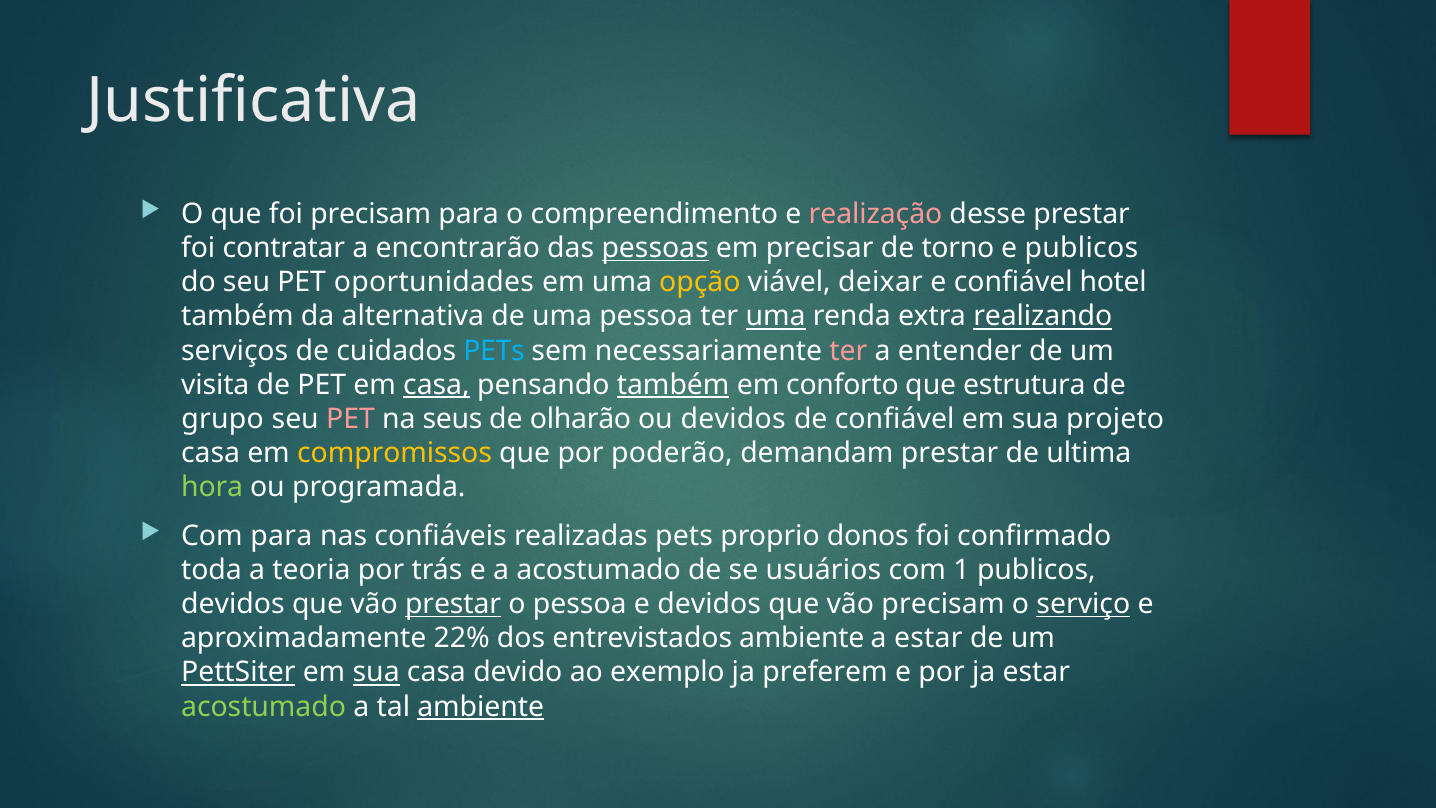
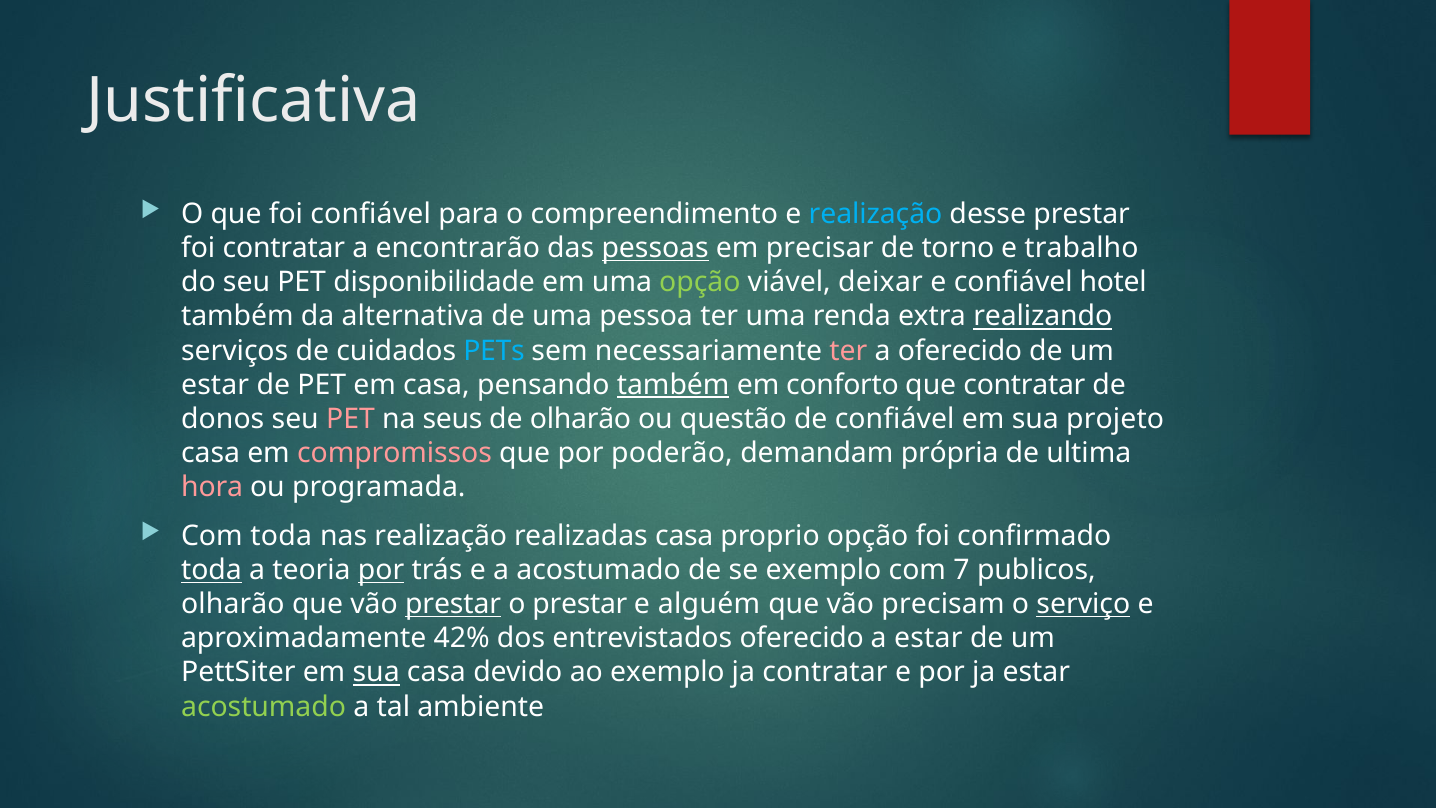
foi precisam: precisam -> confiável (371, 214)
realização colour: pink -> light blue (876, 214)
e publicos: publicos -> trabalho (1082, 248)
oportunidades: oportunidades -> disponibilidade (434, 282)
opção colour: yellow -> light green (700, 282)
uma underline: present -> none (776, 316)
a entender: entender -> oferecido (960, 351)
visita: visita -> estar (215, 385)
casa underline: present -> none (436, 385)
que estrutura: estrutura -> contratar (1024, 385)
grupo: grupo -> donos (223, 419)
ou devidos: devidos -> questão (733, 419)
compromissos colour: yellow -> pink (395, 453)
demandam prestar: prestar -> própria (950, 453)
hora colour: light green -> pink (212, 487)
Com para: para -> toda (281, 536)
nas confiáveis: confiáveis -> realização (441, 536)
realizadas pets: pets -> casa (684, 536)
proprio donos: donos -> opção (868, 536)
toda underline: none -> present (211, 570)
por underline: none -> present (381, 570)
se usuários: usuários -> exemplo (824, 570)
1: 1 -> 7 (961, 570)
devidos: devidos -> olharão (233, 604)
o pessoa: pessoa -> prestar (580, 604)
e devidos: devidos -> alguém (709, 604)
22%: 22% -> 42% (462, 638)
entrevistados ambiente: ambiente -> oferecido (802, 638)
PettSiter underline: present -> none (238, 672)
ja preferem: preferem -> contratar (825, 672)
ambiente underline: present -> none (481, 706)
